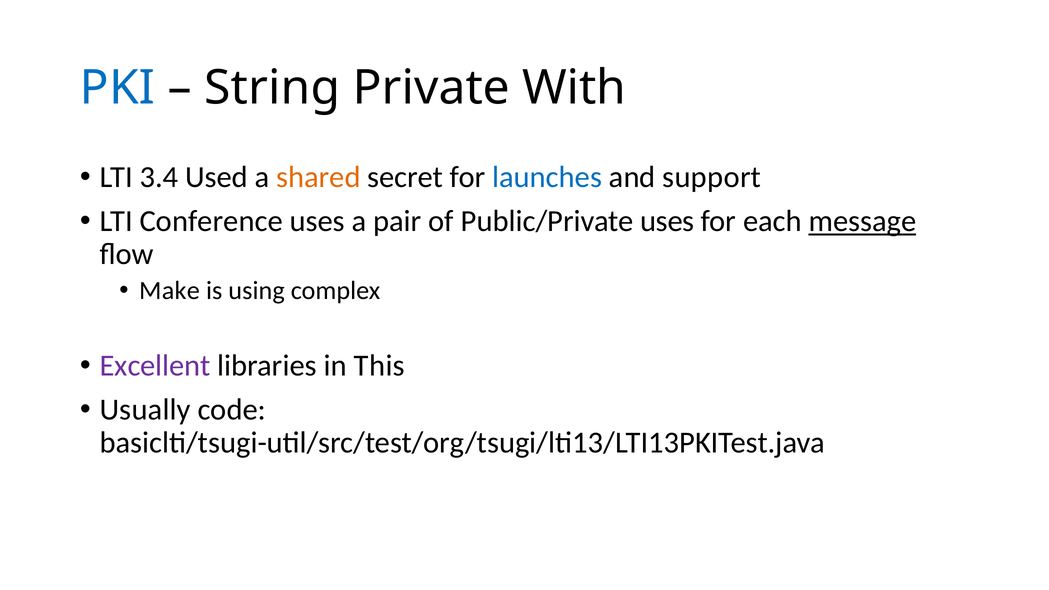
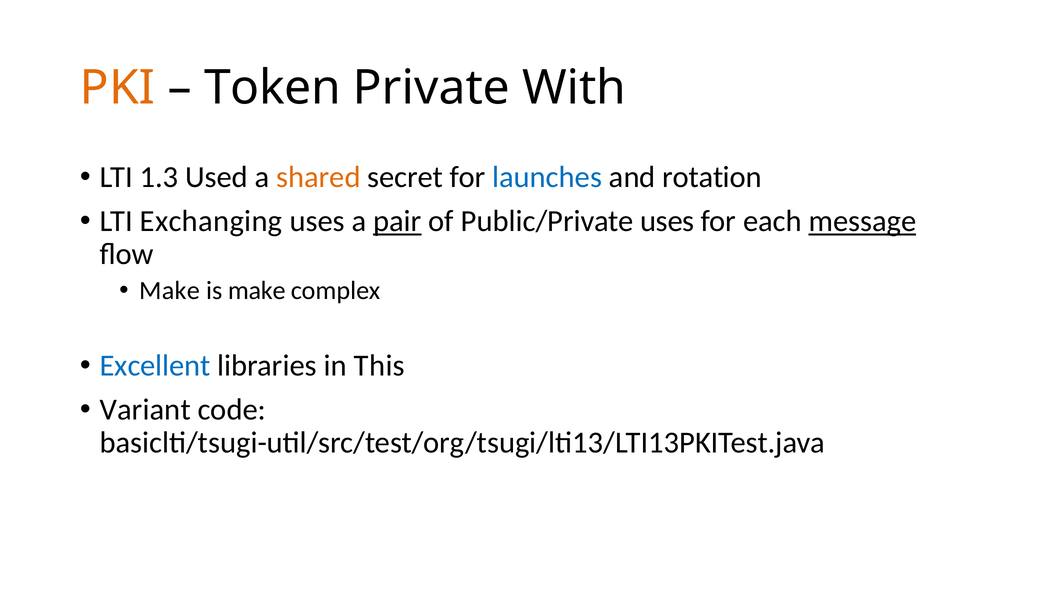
PKI colour: blue -> orange (118, 88)
String: String -> Token (272, 88)
3.4: 3.4 -> 1.3 (159, 177)
support: support -> rotation (712, 177)
Conference: Conference -> Exchanging (211, 221)
pair underline: none -> present (397, 221)
is using: using -> make (257, 291)
Excellent colour: purple -> blue (155, 366)
Usually: Usually -> Variant (145, 410)
